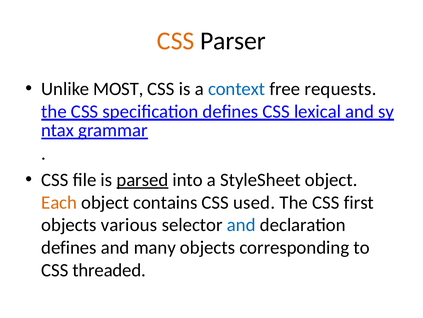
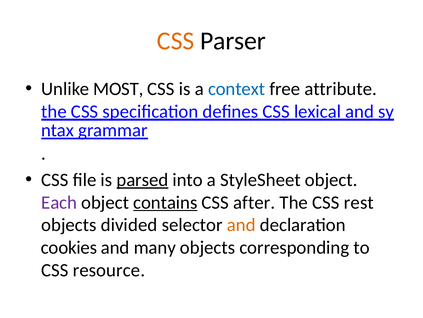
requests: requests -> attribute (341, 89)
Each colour: orange -> purple (59, 202)
contains underline: none -> present (165, 202)
used: used -> after (254, 202)
first: first -> rest (359, 202)
various: various -> divided (129, 225)
and colour: blue -> orange (241, 225)
defines: defines -> cookies (69, 247)
threaded: threaded -> resource (109, 270)
